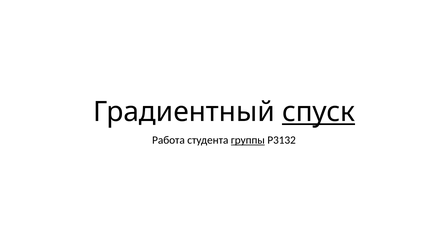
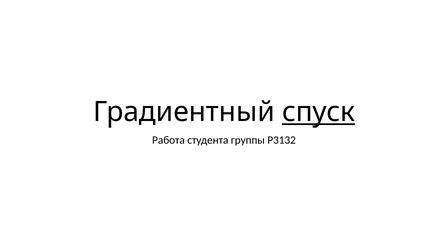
группы underline: present -> none (248, 140)
